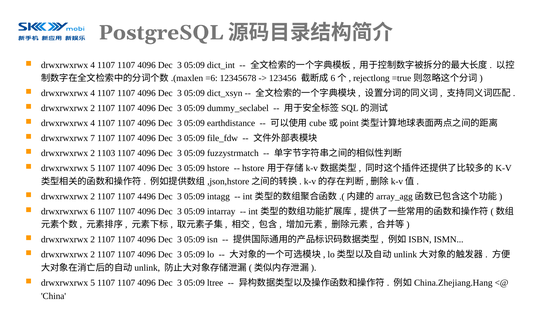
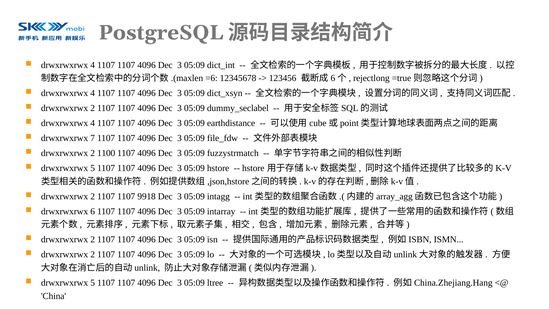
1103: 1103 -> 1100 (106, 153)
4496: 4496 -> 9918 (147, 196)
